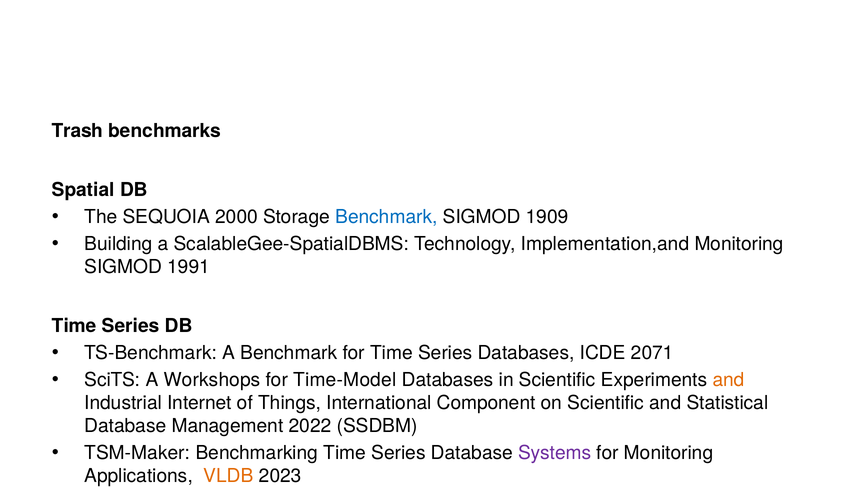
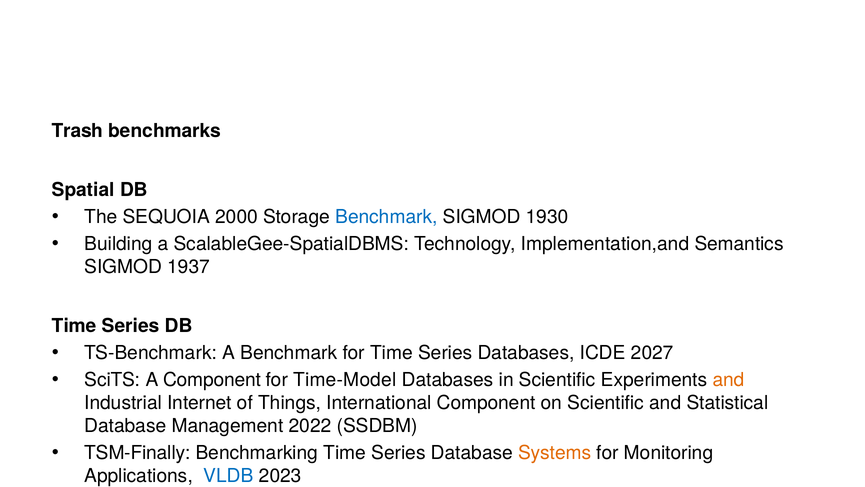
1909: 1909 -> 1930 (547, 217)
Implementation,and Monitoring: Monitoring -> Semantics (739, 244)
1991: 1991 -> 1937 (189, 267)
2071: 2071 -> 2027 (652, 353)
A Workshops: Workshops -> Component (212, 380)
TSM-Maker: TSM-Maker -> TSM-Finally (137, 453)
Systems colour: purple -> orange (555, 453)
VLDB colour: orange -> blue (228, 476)
